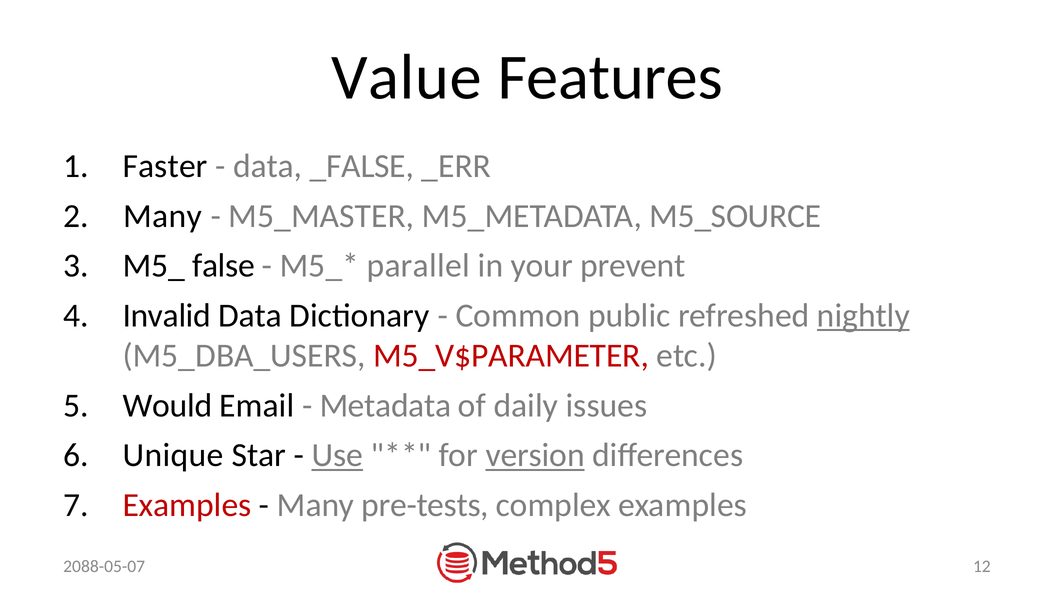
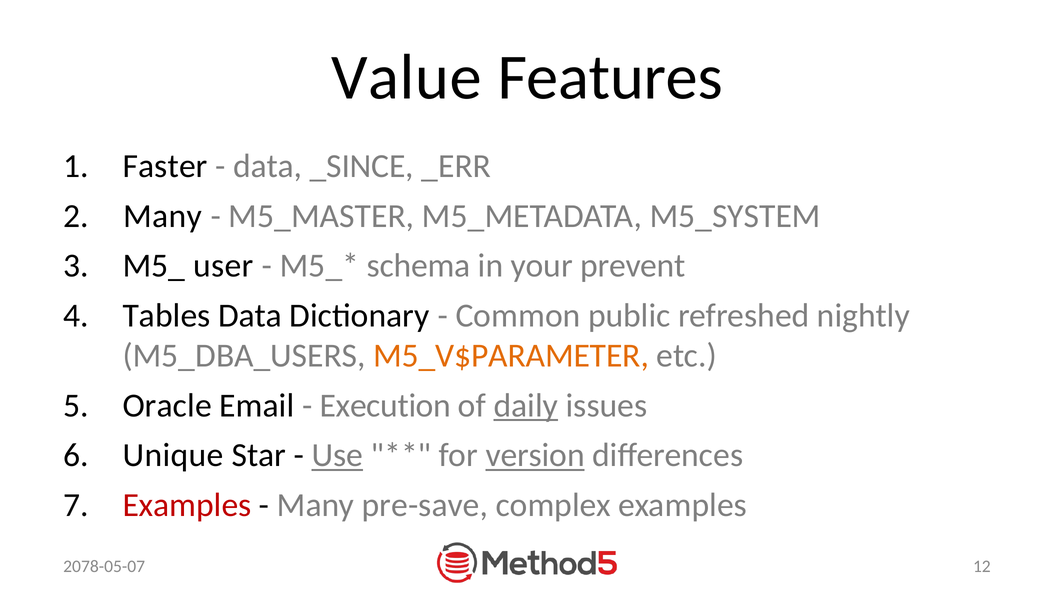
_FALSE: _FALSE -> _SINCE (362, 166)
M5_SOURCE: M5_SOURCE -> M5_SYSTEM (735, 216)
false: false -> user (223, 266)
parallel: parallel -> schema (418, 266)
Invalid: Invalid -> Tables (167, 315)
nightly underline: present -> none (863, 315)
M5_V$PARAMETER colour: red -> orange (511, 356)
Would: Would -> Oracle (167, 406)
Metadata: Metadata -> Execution (385, 406)
daily underline: none -> present (526, 406)
pre-tests: pre-tests -> pre-save (425, 505)
2088-05-07: 2088-05-07 -> 2078-05-07 (104, 566)
